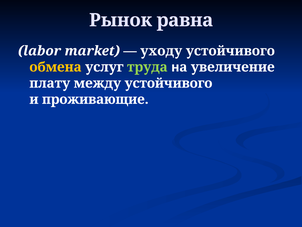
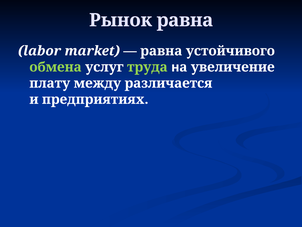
уходу: уходу -> равна (161, 51)
обмена colour: yellow -> light green (56, 67)
между устойчивого: устойчивого -> различается (168, 83)
проживающие: проживающие -> предприятиях (95, 99)
